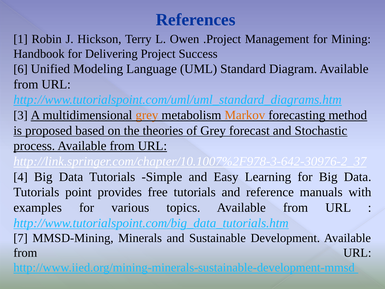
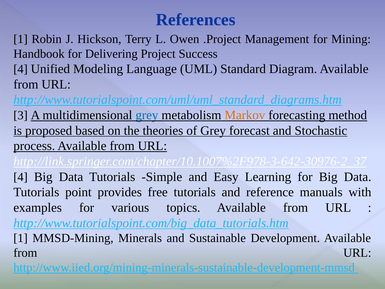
6: 6 -> 4 (21, 69)
grey colour: orange -> blue (147, 115)
7: 7 -> 1 (21, 238)
